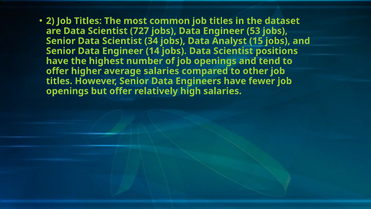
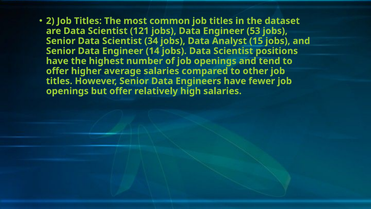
727: 727 -> 121 (139, 31)
